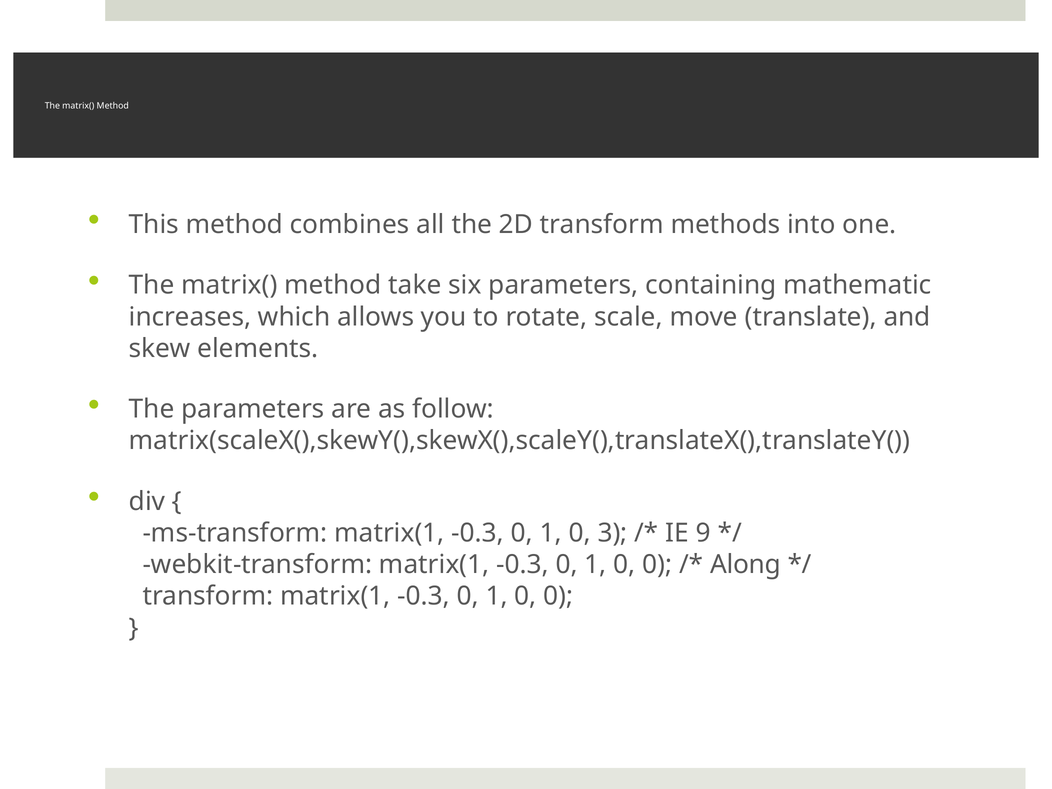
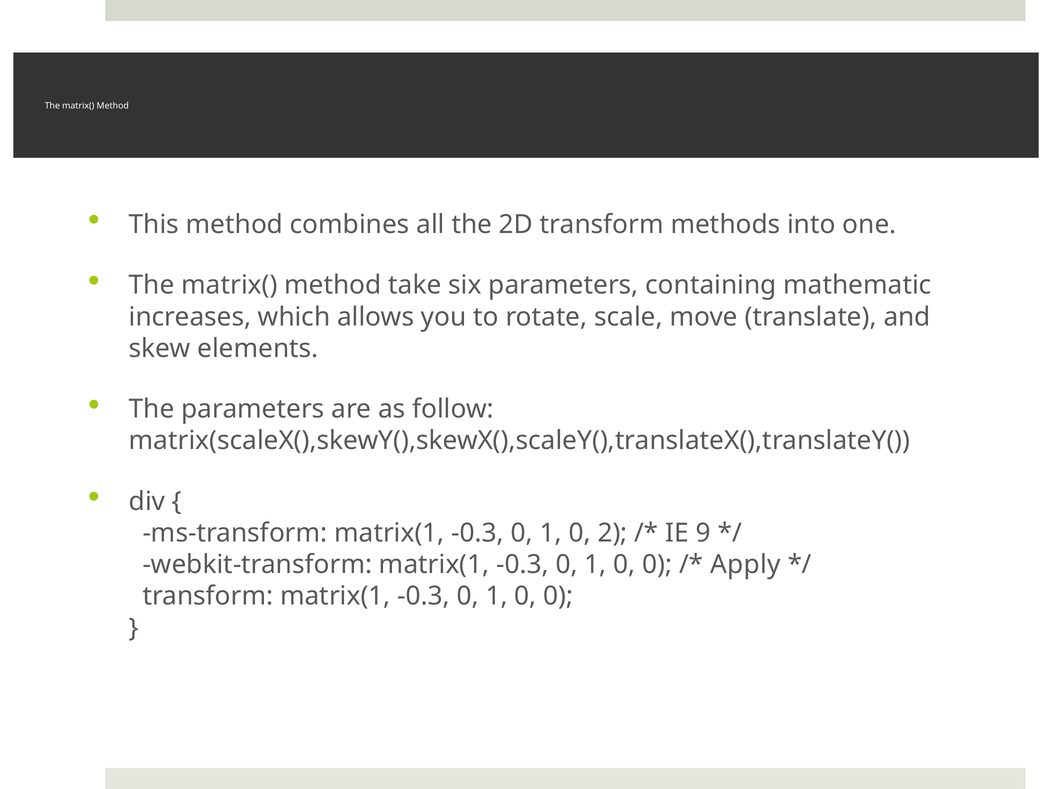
3: 3 -> 2 (612, 533)
Along: Along -> Apply (745, 565)
